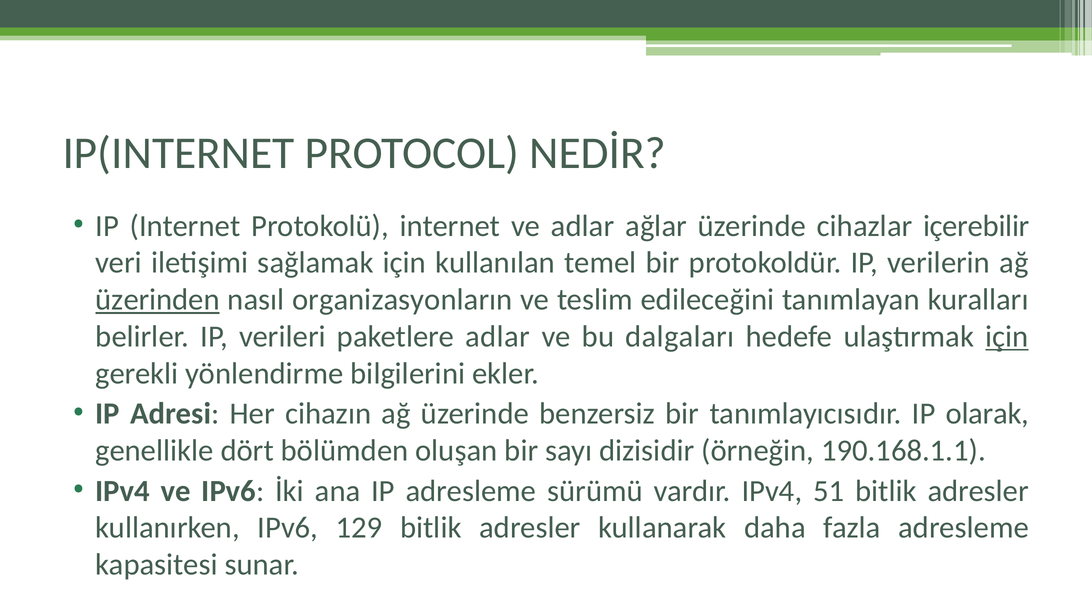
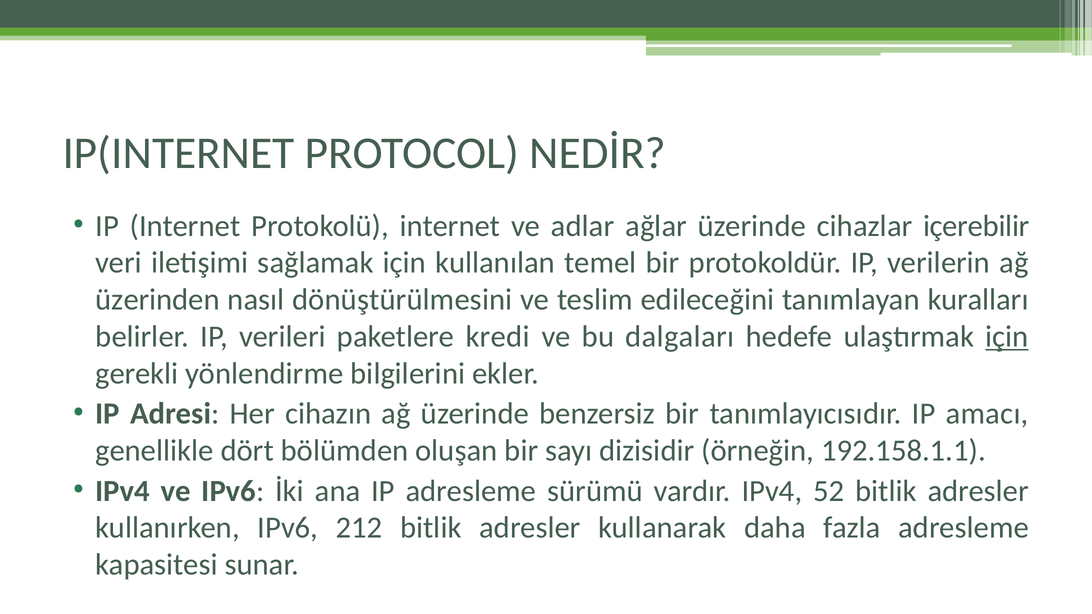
üzerinden underline: present -> none (158, 300)
organizasyonların: organizasyonların -> dönüştürülmesini (402, 300)
paketlere adlar: adlar -> kredi (498, 337)
olarak: olarak -> amacı (987, 414)
190.168.1.1: 190.168.1.1 -> 192.158.1.1 (903, 451)
51: 51 -> 52 (829, 491)
129: 129 -> 212 (359, 528)
